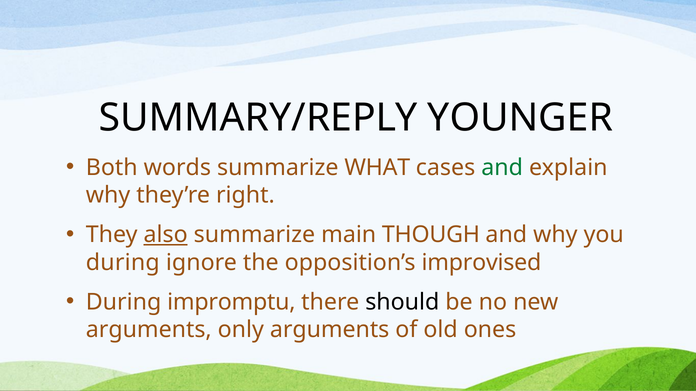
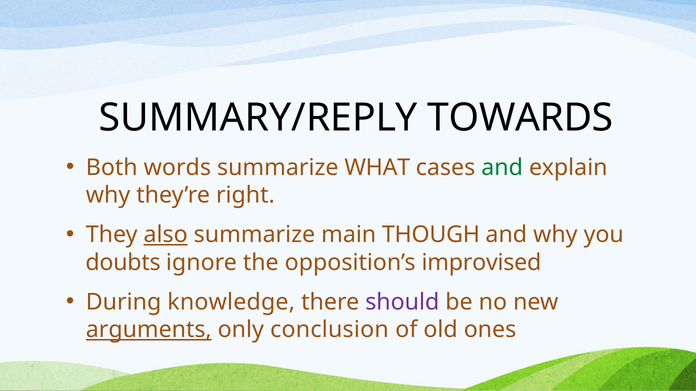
YOUNGER: YOUNGER -> TOWARDS (520, 118)
during: during -> doubts (123, 263)
impromptu: impromptu -> knowledge (231, 302)
should colour: black -> purple (402, 302)
arguments underline: none -> present (149, 330)
only arguments: arguments -> conclusion (329, 330)
